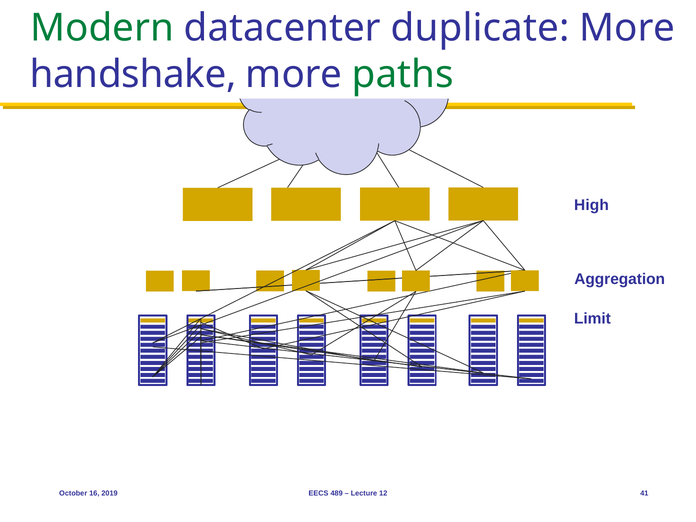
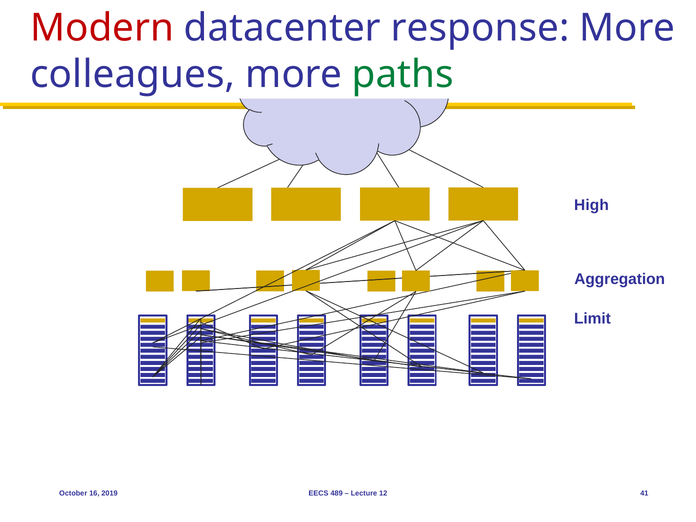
Modern colour: green -> red (102, 28)
duplicate: duplicate -> response (480, 28)
handshake: handshake -> colleagues (133, 75)
